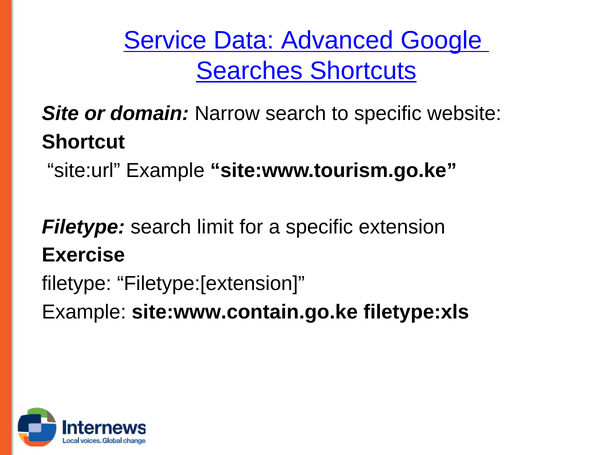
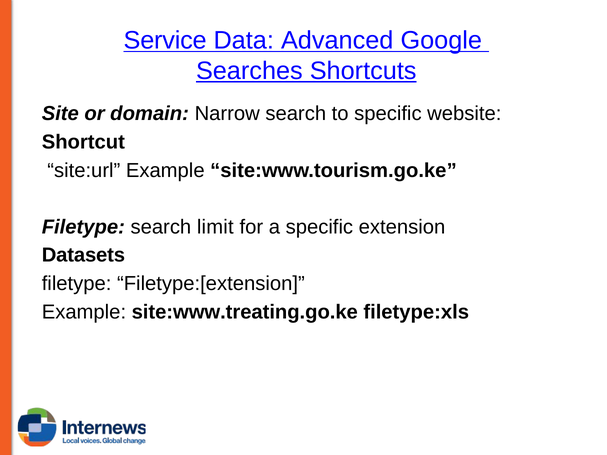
Exercise: Exercise -> Datasets (83, 255)
site:www.contain.go.ke: site:www.contain.go.ke -> site:www.treating.go.ke (245, 312)
